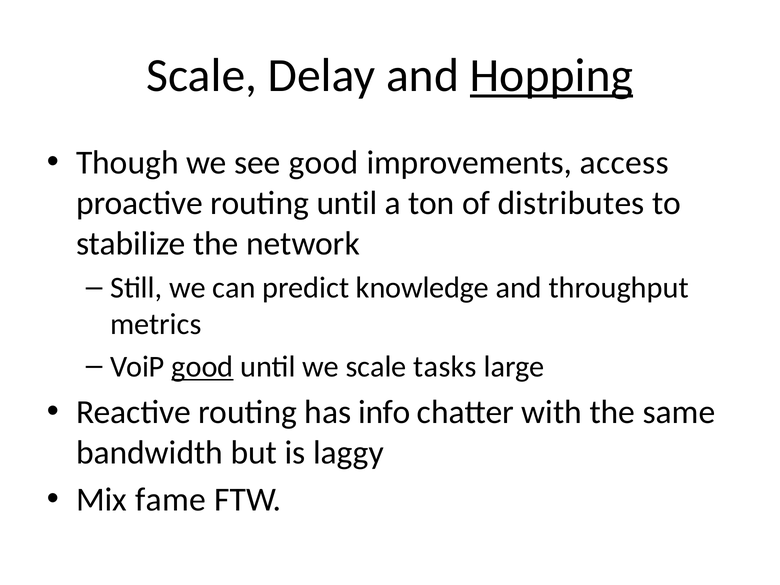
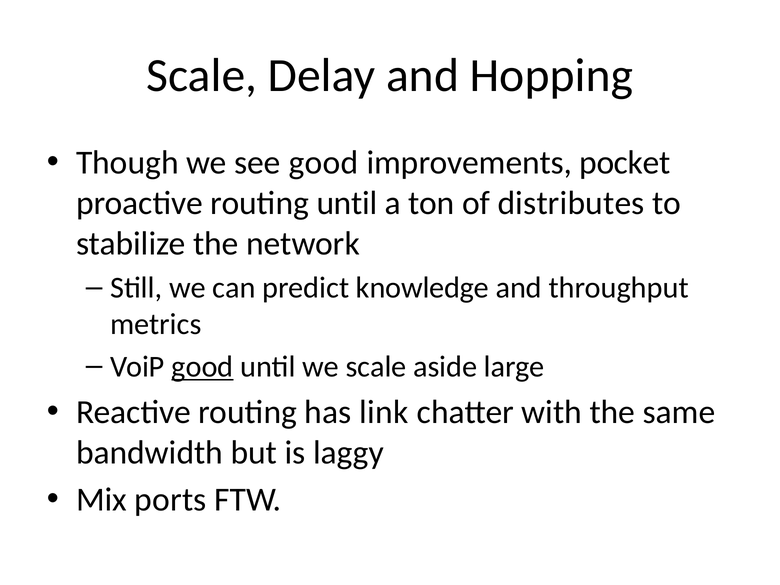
Hopping underline: present -> none (551, 76)
access: access -> pocket (625, 163)
tasks: tasks -> aside (445, 367)
info: info -> link (384, 412)
fame: fame -> ports (171, 500)
